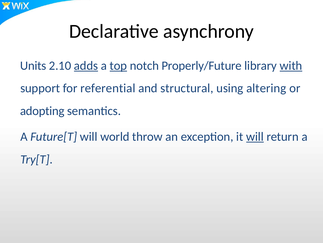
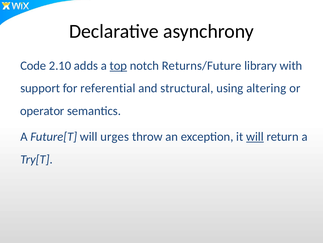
Units: Units -> Code (33, 65)
adds underline: present -> none (86, 65)
Properly/Future: Properly/Future -> Returns/Future (202, 65)
with underline: present -> none (291, 65)
adopting: adopting -> operator (42, 111)
world: world -> urges (115, 136)
